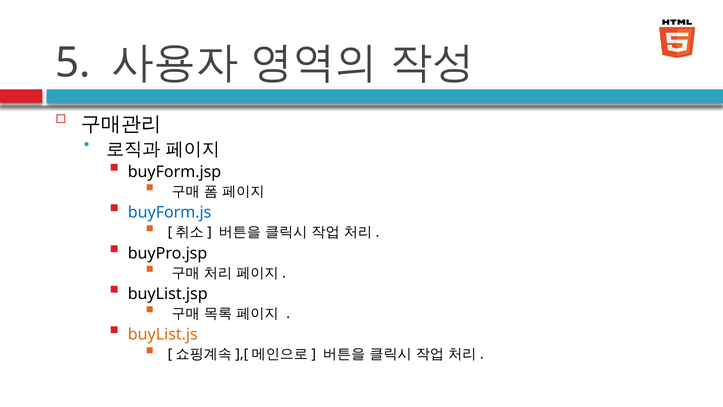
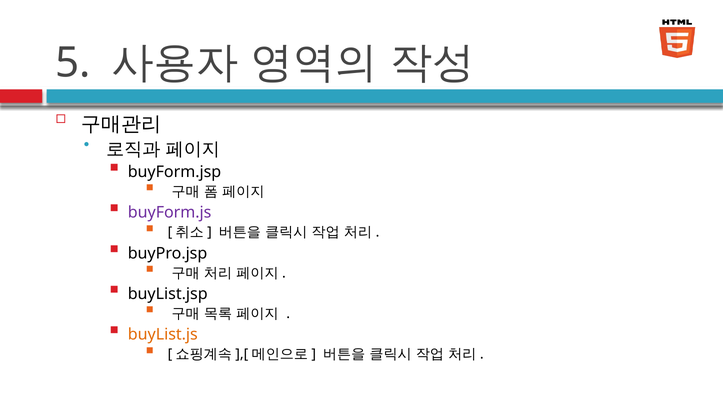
buyForm.js colour: blue -> purple (170, 213)
